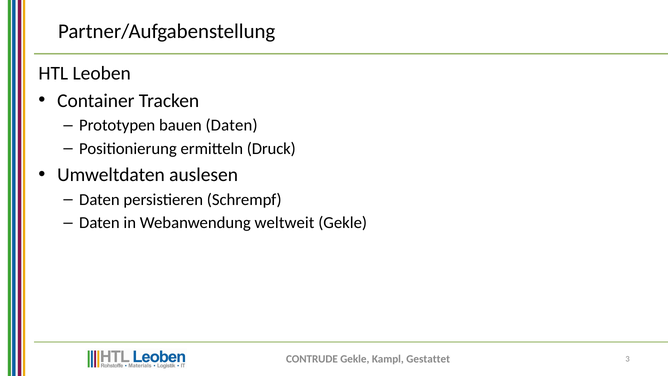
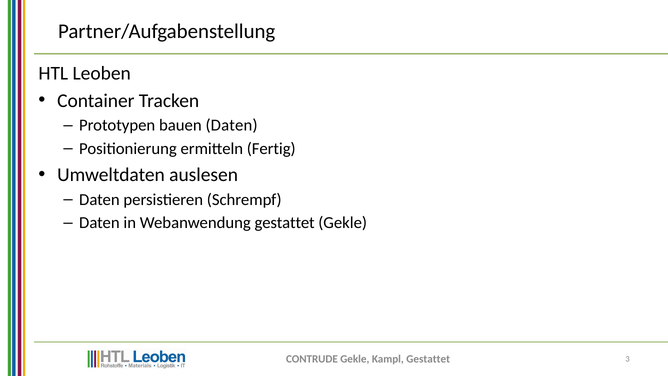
Druck: Druck -> Fertig (271, 149)
Webanwendung weltweit: weltweit -> gestattet (285, 223)
